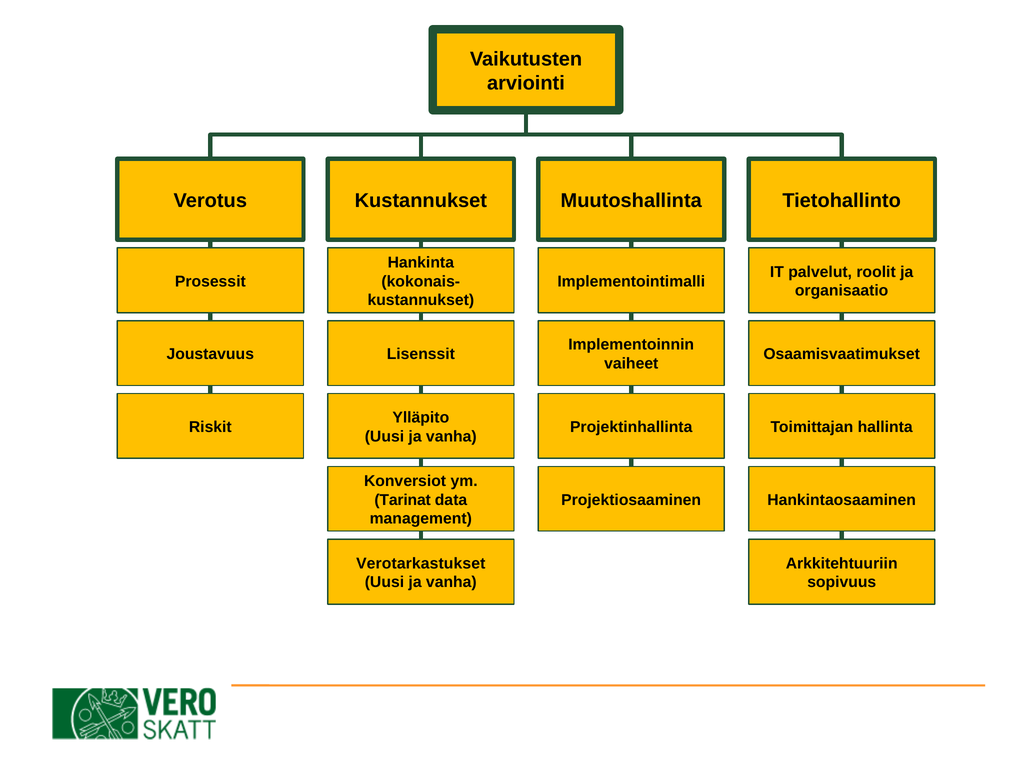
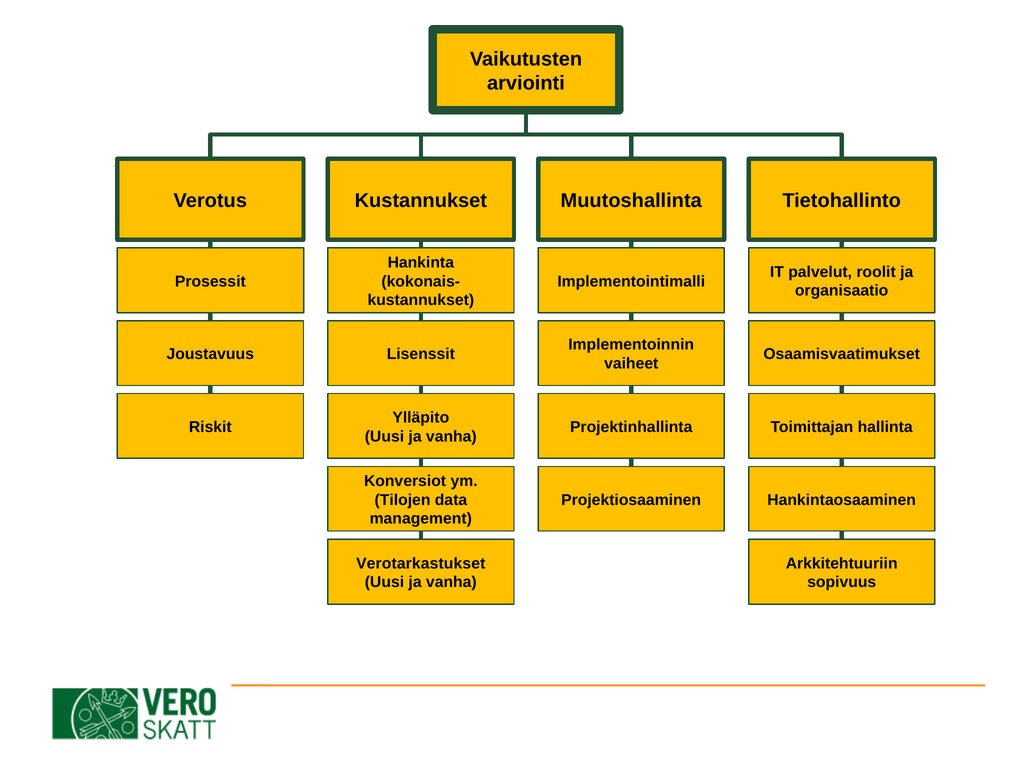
Tarinat: Tarinat -> Tilojen (403, 500)
